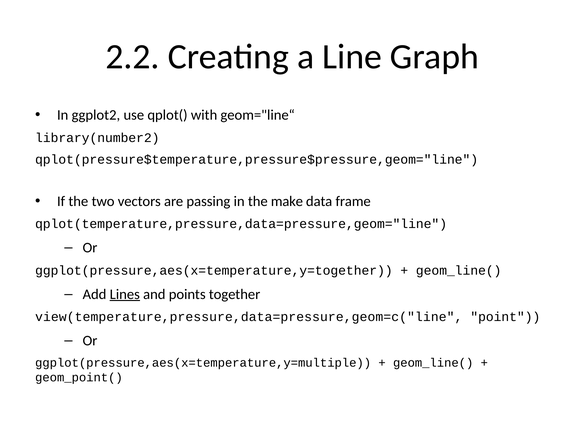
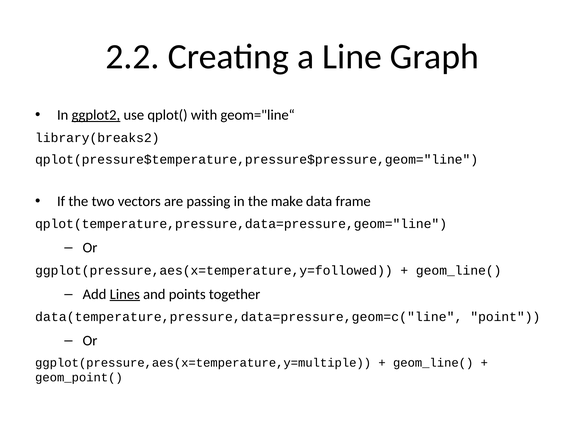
ggplot2 underline: none -> present (96, 115)
library(number2: library(number2 -> library(breaks2 (97, 138)
ggplot(pressure,aes(x=temperature,y=together: ggplot(pressure,aes(x=temperature,y=together -> ggplot(pressure,aes(x=temperature,y=followed (214, 270)
view(temperature,pressure,data=pressure,geom=c("line: view(temperature,pressure,data=pressure,geom=c("line -> data(temperature,pressure,data=pressure,geom=c("line (249, 317)
